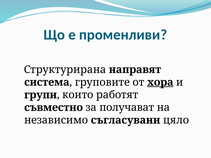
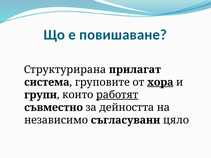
променливи: променливи -> повишаване (123, 35)
направят: направят -> прилагат (135, 70)
работят underline: none -> present (117, 95)
получават: получават -> дейността (127, 108)
